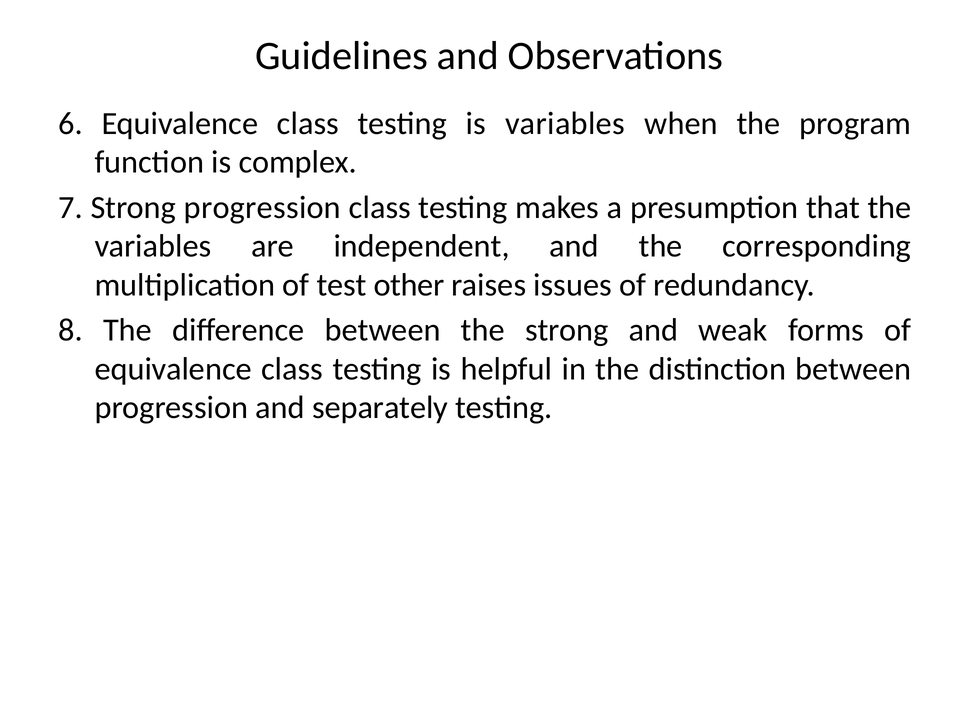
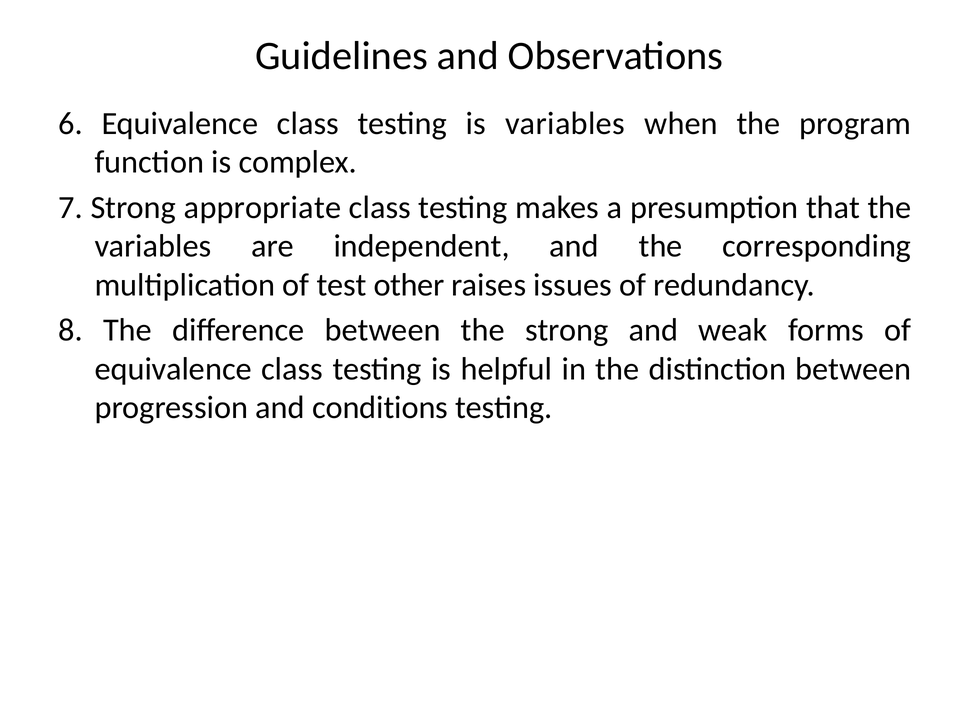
Strong progression: progression -> appropriate (263, 208)
separately: separately -> conditions (380, 408)
